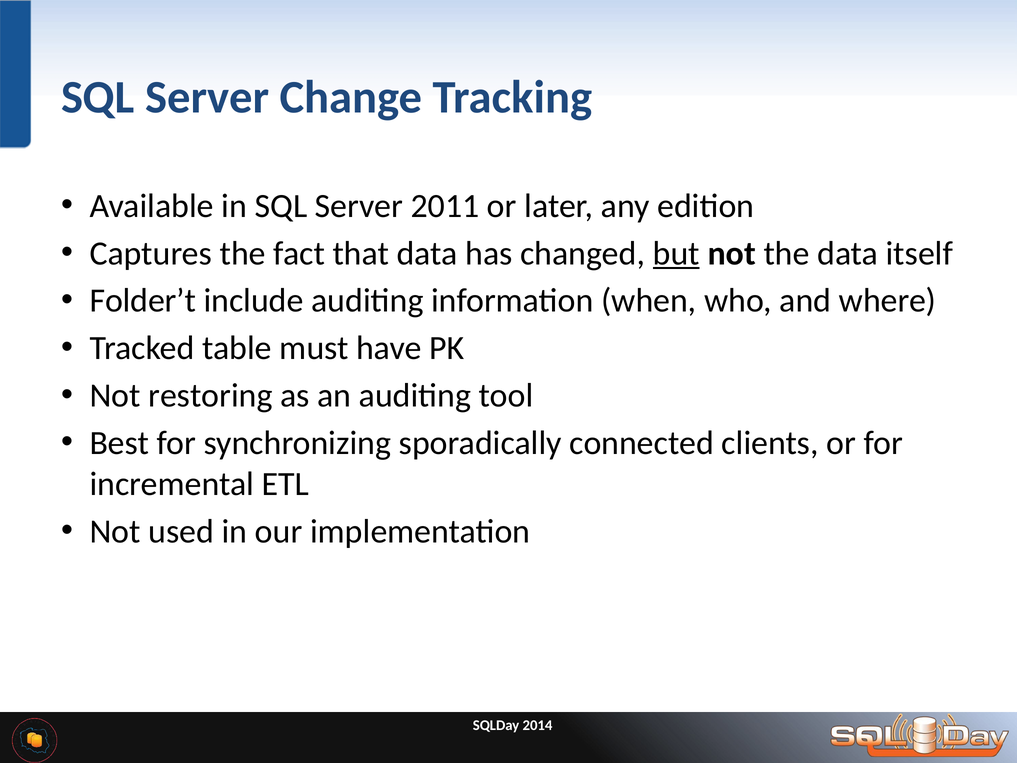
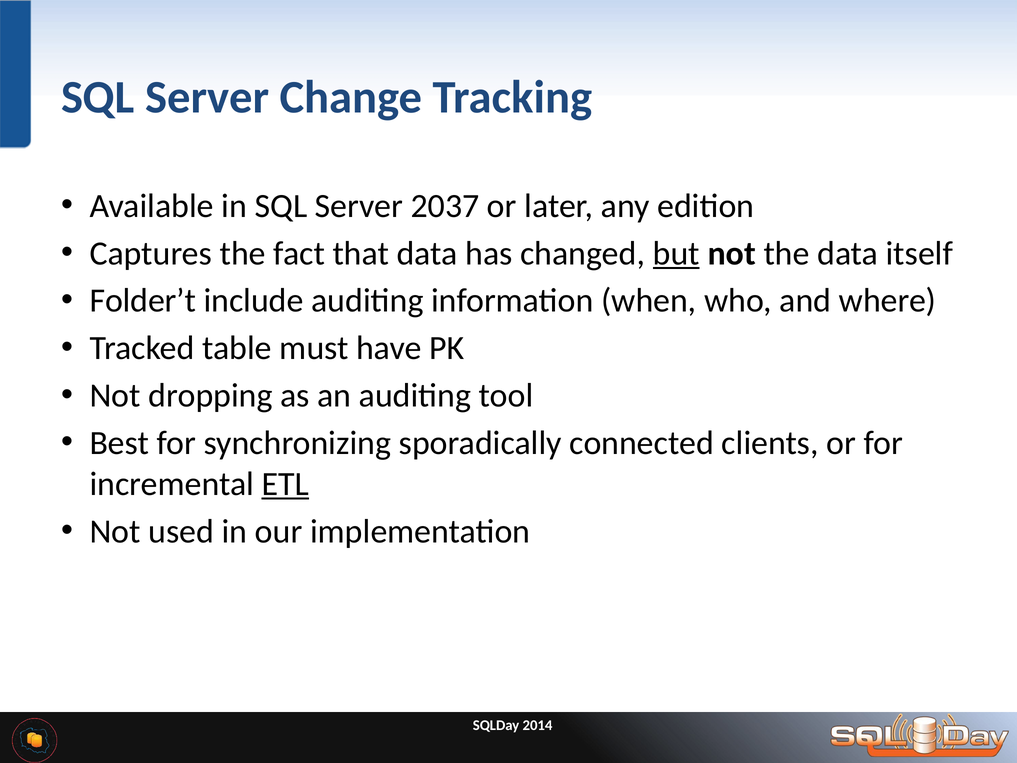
2011: 2011 -> 2037 (445, 206)
restoring: restoring -> dropping (210, 396)
ETL underline: none -> present (285, 484)
